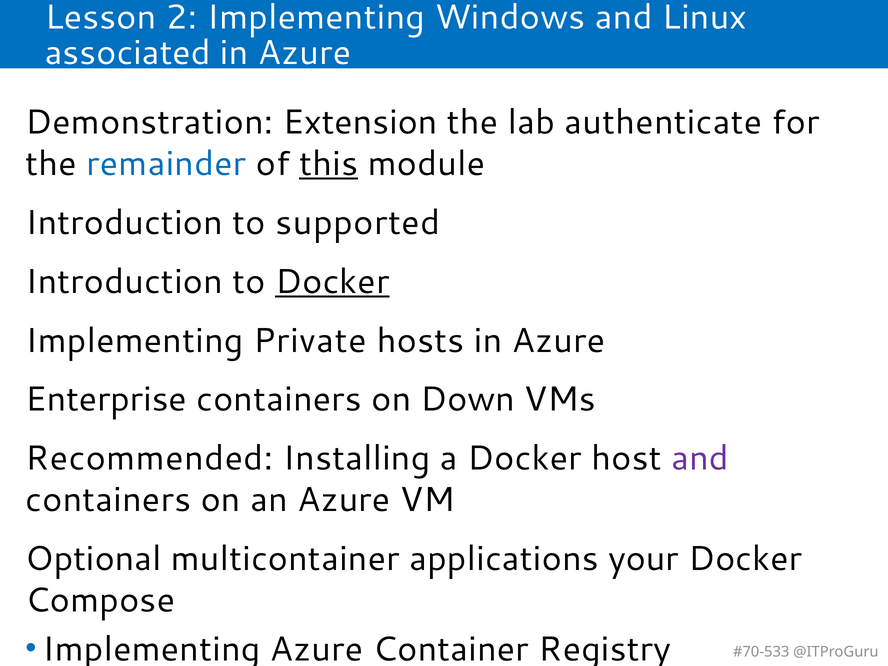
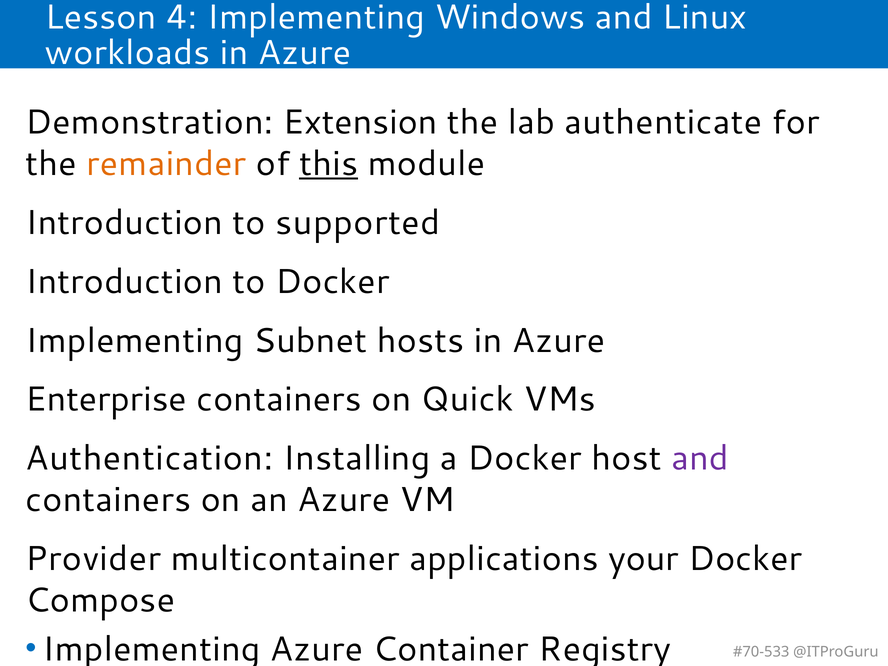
2: 2 -> 4 (182, 17)
associated: associated -> workloads (128, 53)
remainder colour: blue -> orange (166, 164)
Docker underline: present -> none (332, 282)
Private: Private -> Subnet (310, 341)
Down: Down -> Quick (467, 400)
Recommended: Recommended -> Authentication (149, 459)
Optional: Optional -> Provider (93, 559)
